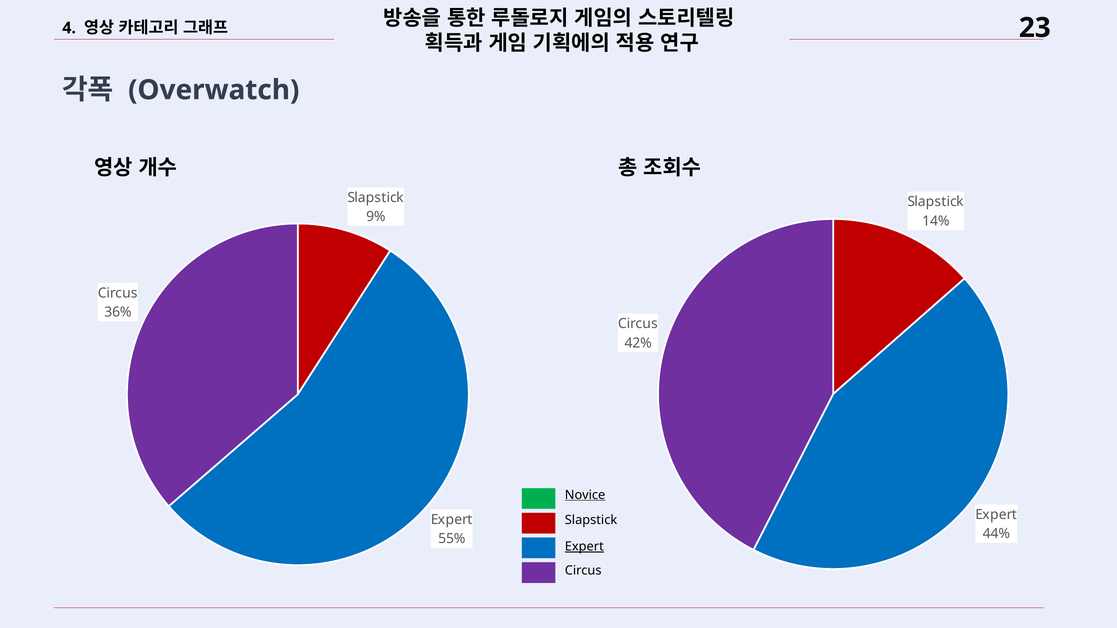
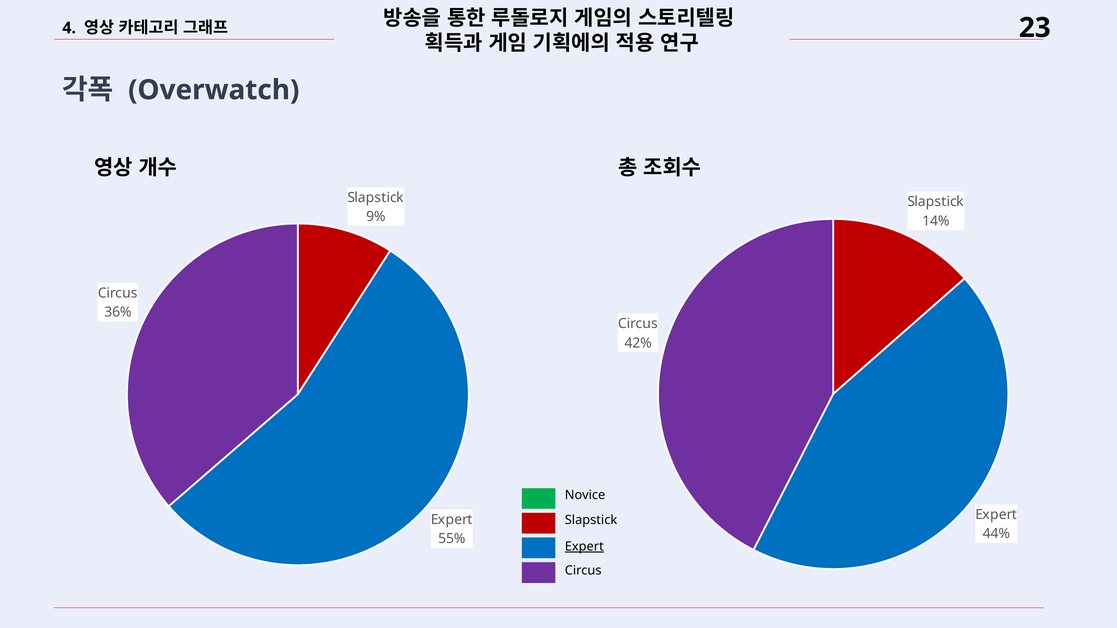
Novice underline: present -> none (585, 495)
